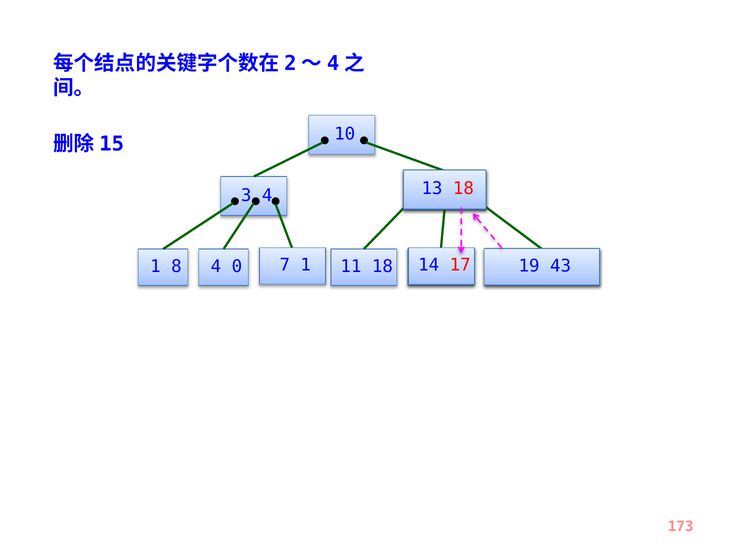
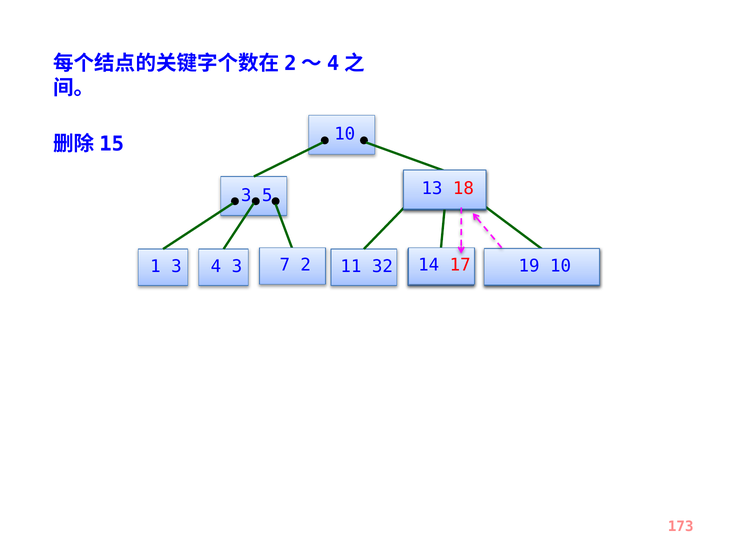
3 4: 4 -> 5 (267, 195)
7 1: 1 -> 2 (306, 265)
19 43: 43 -> 10 (561, 266)
1 8: 8 -> 3 (176, 267)
4 0: 0 -> 3 (237, 267)
11 18: 18 -> 32 (382, 267)
